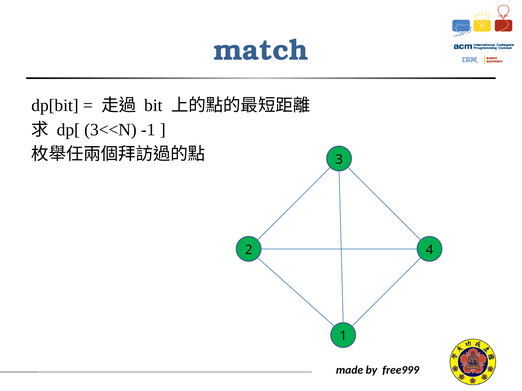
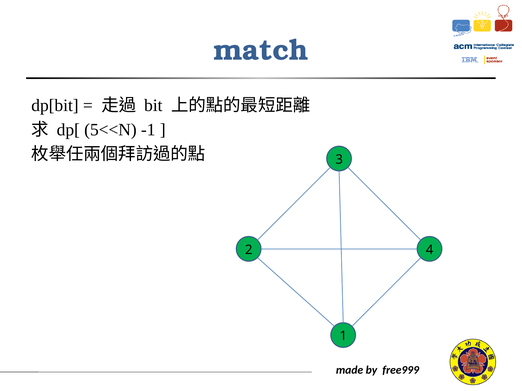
3<<N: 3<<N -> 5<<N (110, 130)
